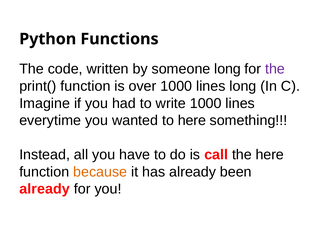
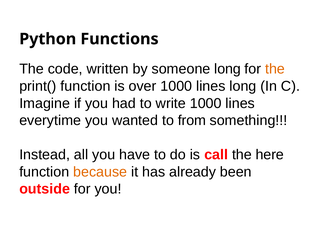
the colour: purple -> orange (275, 69)
to here: here -> from (192, 120)
already: already -> outside (45, 189)
